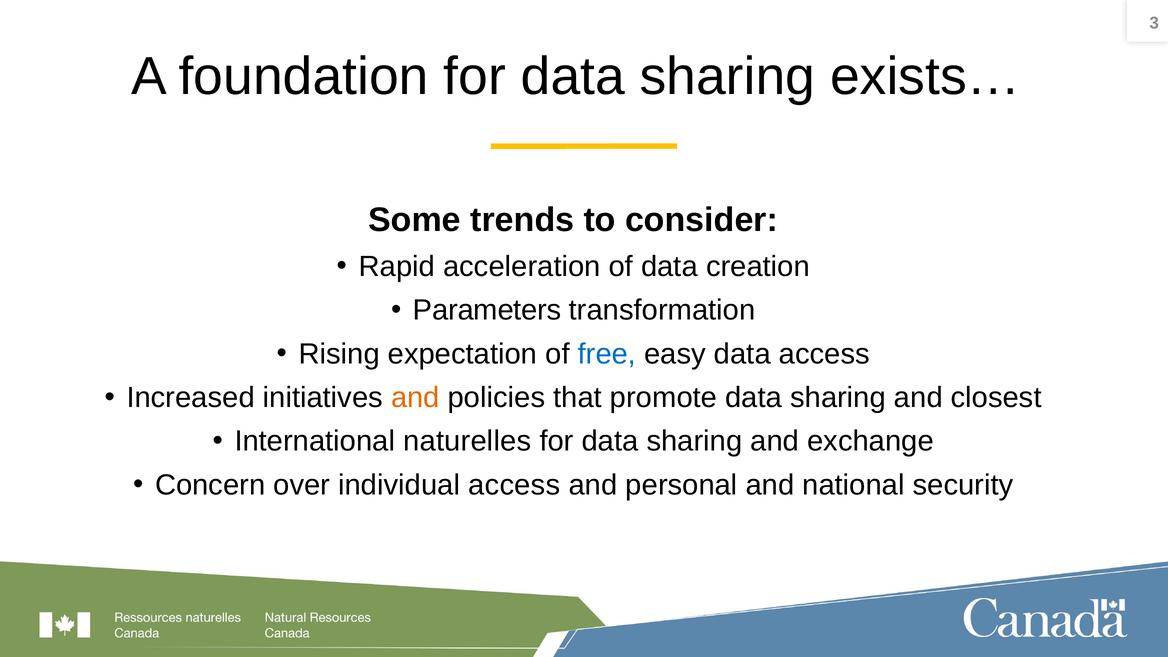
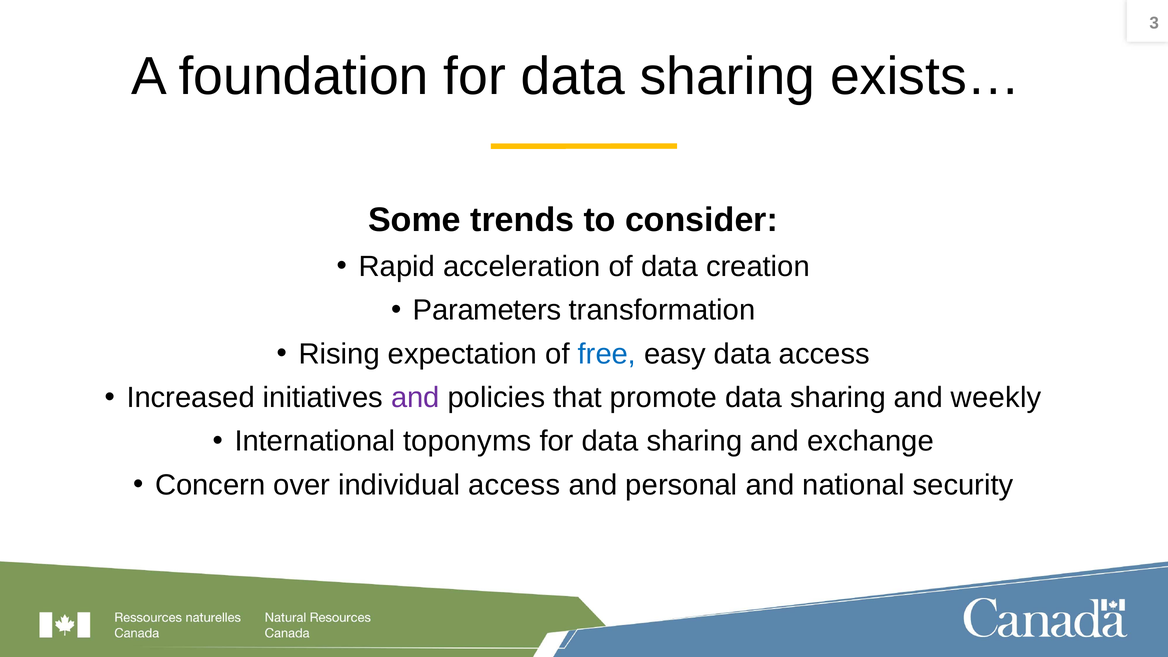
and colour: orange -> purple (415, 398)
closest: closest -> weekly (996, 398)
naturelles: naturelles -> toponyms (467, 441)
